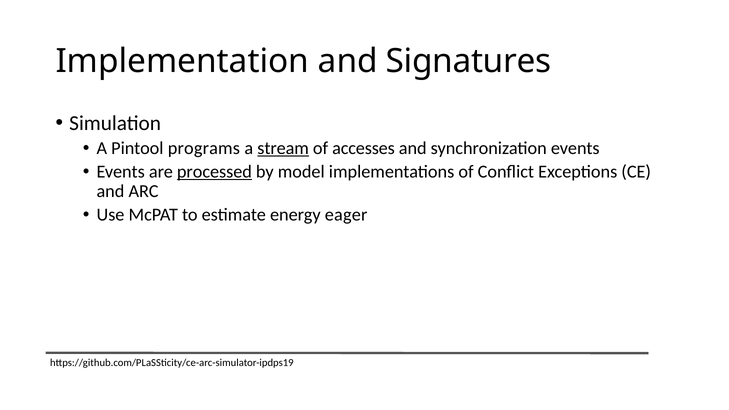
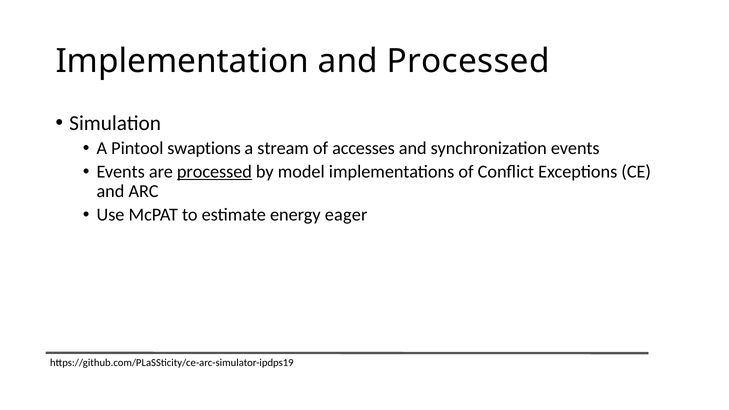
and Signatures: Signatures -> Processed (468, 61)
programs: programs -> swaptions (204, 148)
stream underline: present -> none (283, 148)
